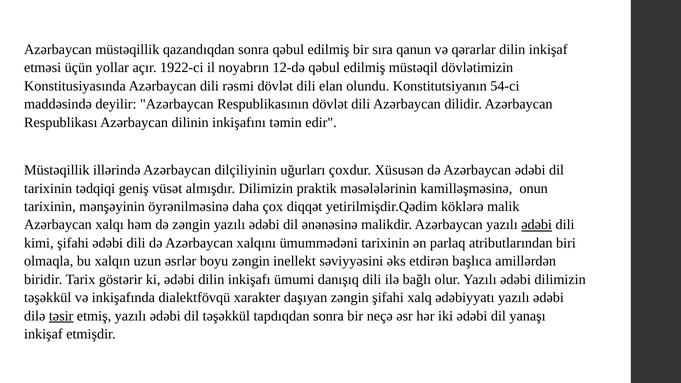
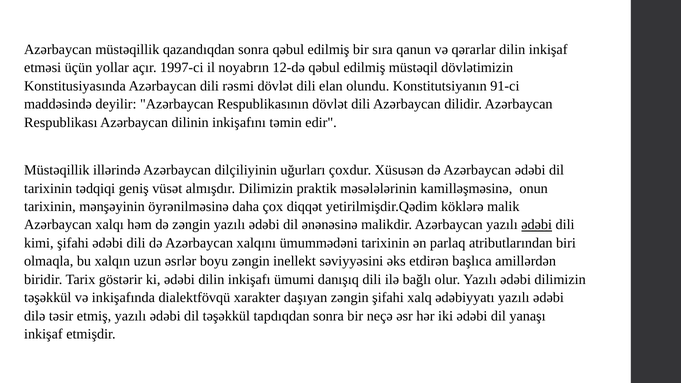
1922-ci: 1922-ci -> 1997-ci (182, 68)
54-ci: 54-ci -> 91-ci (505, 86)
təsir underline: present -> none (61, 316)
